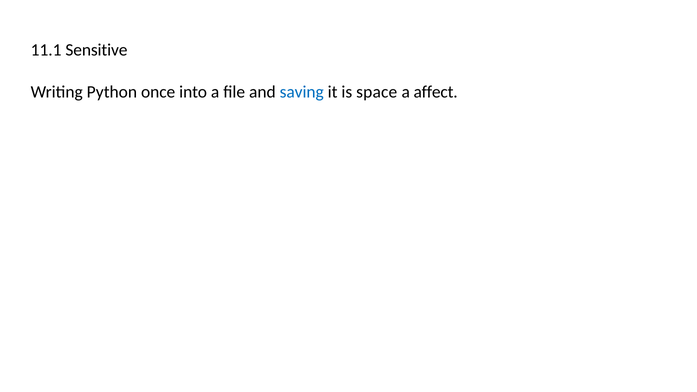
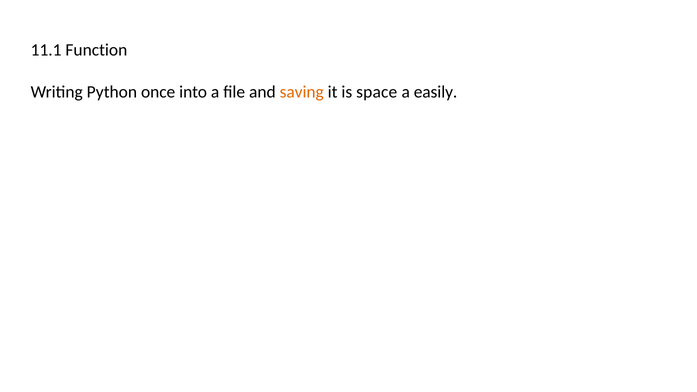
Sensitive: Sensitive -> Function (96, 50)
saving colour: blue -> orange (302, 92)
affect: affect -> easily (436, 92)
